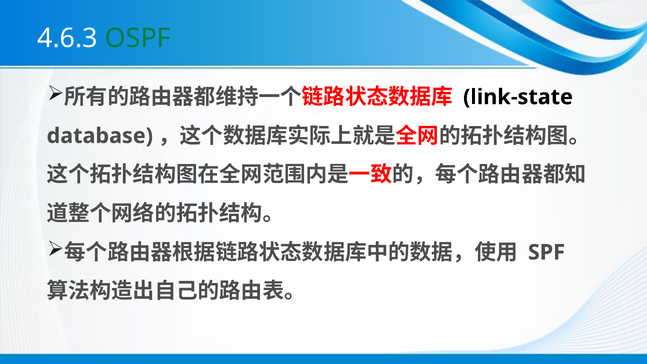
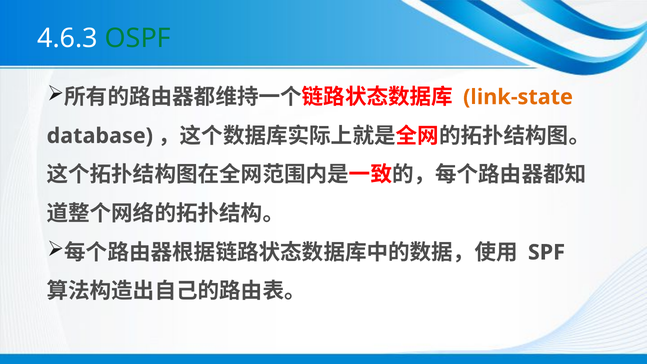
link-state colour: black -> orange (518, 97)
